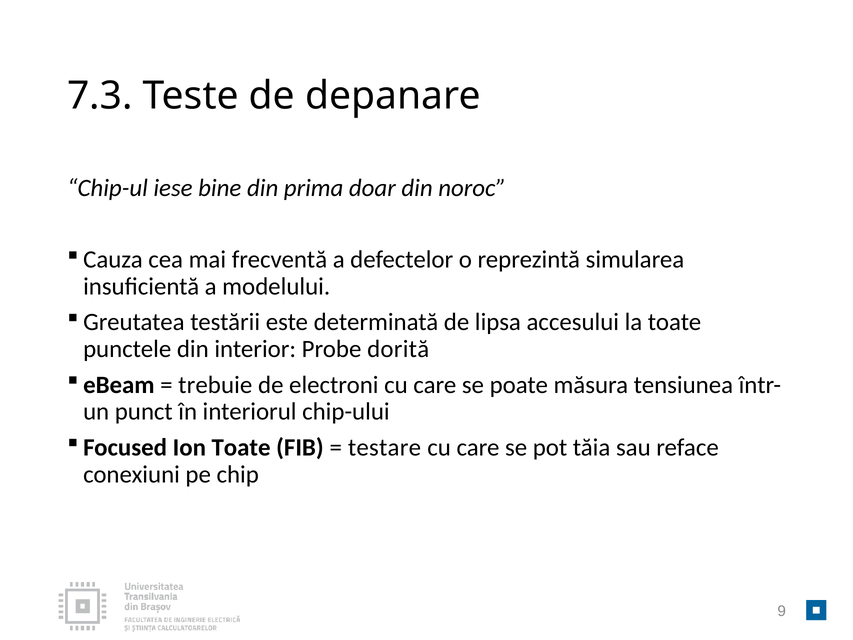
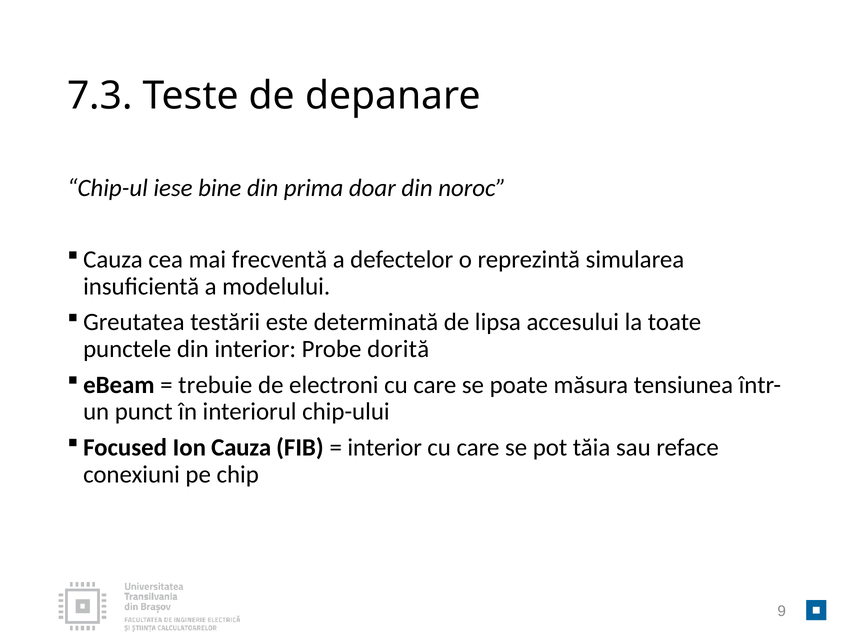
Ion Toate: Toate -> Cauza (241, 447)
testare: testare -> interior (385, 447)
